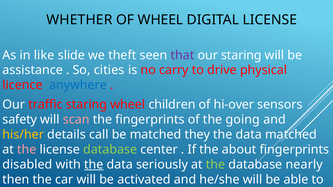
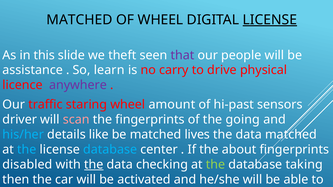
WHETHER: WHETHER -> MATCHED (79, 20)
LICENSE underline: none -> present (270, 20)
like: like -> this (44, 55)
our staring: staring -> people (241, 55)
cities: cities -> learn (109, 70)
anywhere colour: blue -> purple (78, 85)
children: children -> amount (172, 105)
hi-over: hi-over -> hi-past (234, 105)
safety: safety -> driver (20, 120)
his/her colour: yellow -> light blue (23, 135)
call: call -> like (99, 135)
they: they -> lives (197, 135)
the colour: pink -> light blue (27, 150)
database colour: light green -> light blue (110, 150)
seriously: seriously -> checking (162, 165)
nearly: nearly -> taking (304, 165)
